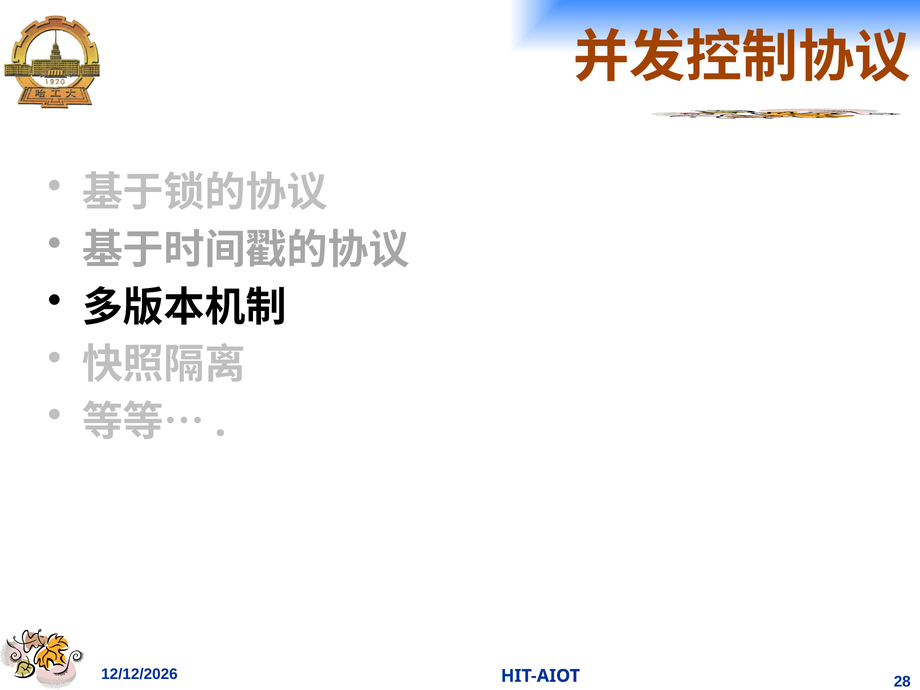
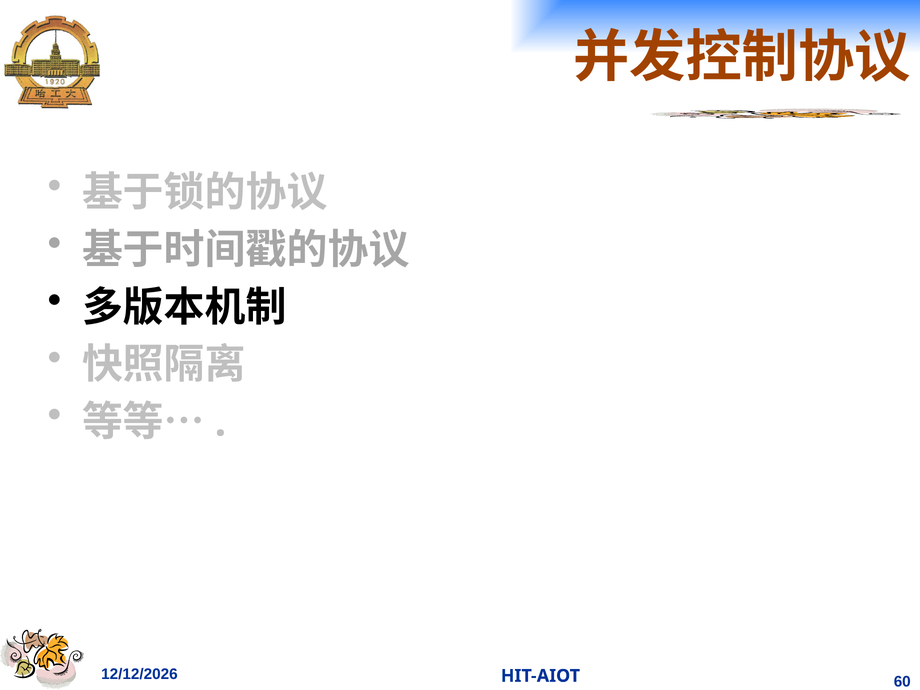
28: 28 -> 60 (902, 682)
